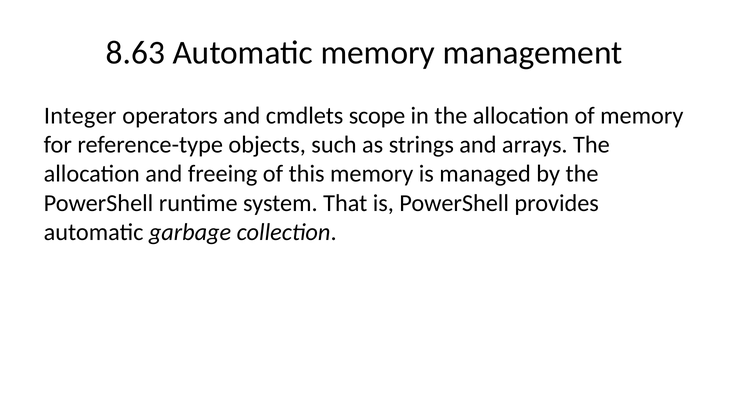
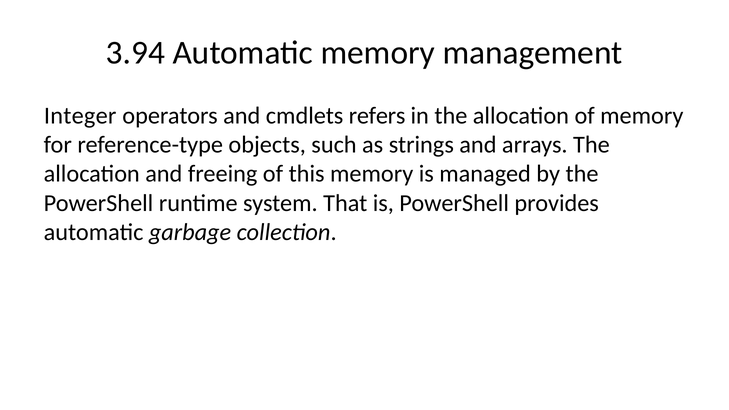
8.63: 8.63 -> 3.94 (136, 53)
scope: scope -> refers (377, 116)
